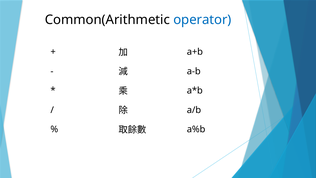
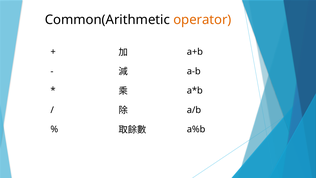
operator colour: blue -> orange (202, 20)
